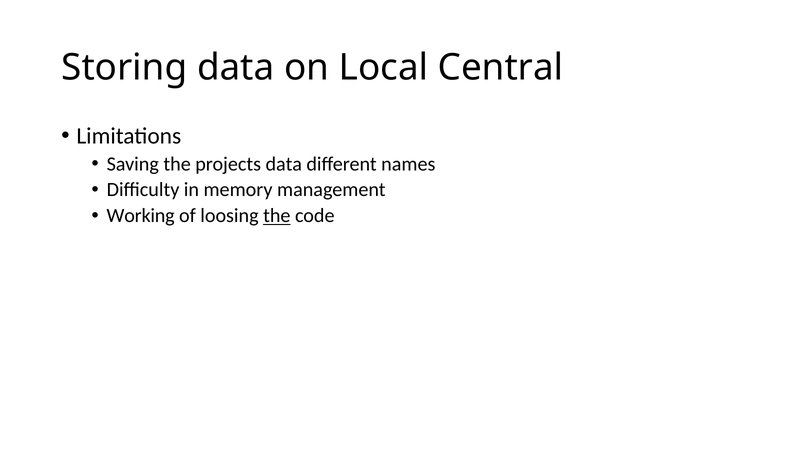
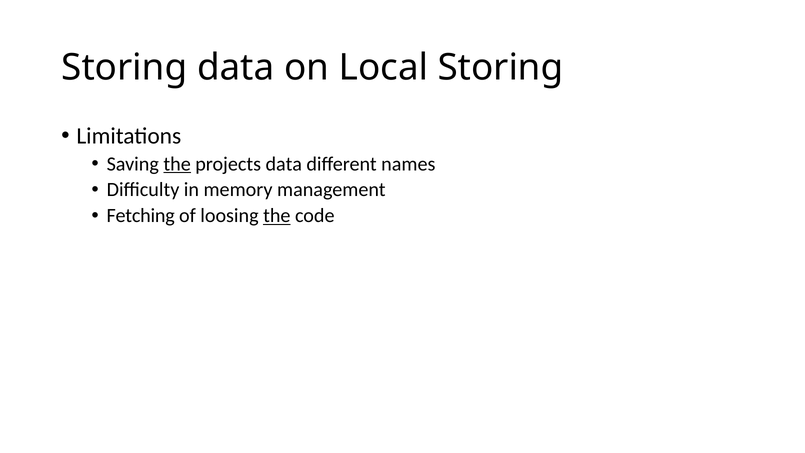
Local Central: Central -> Storing (501, 68)
the underline: none -> present (177, 164)
Working: Working -> Fetching (141, 216)
